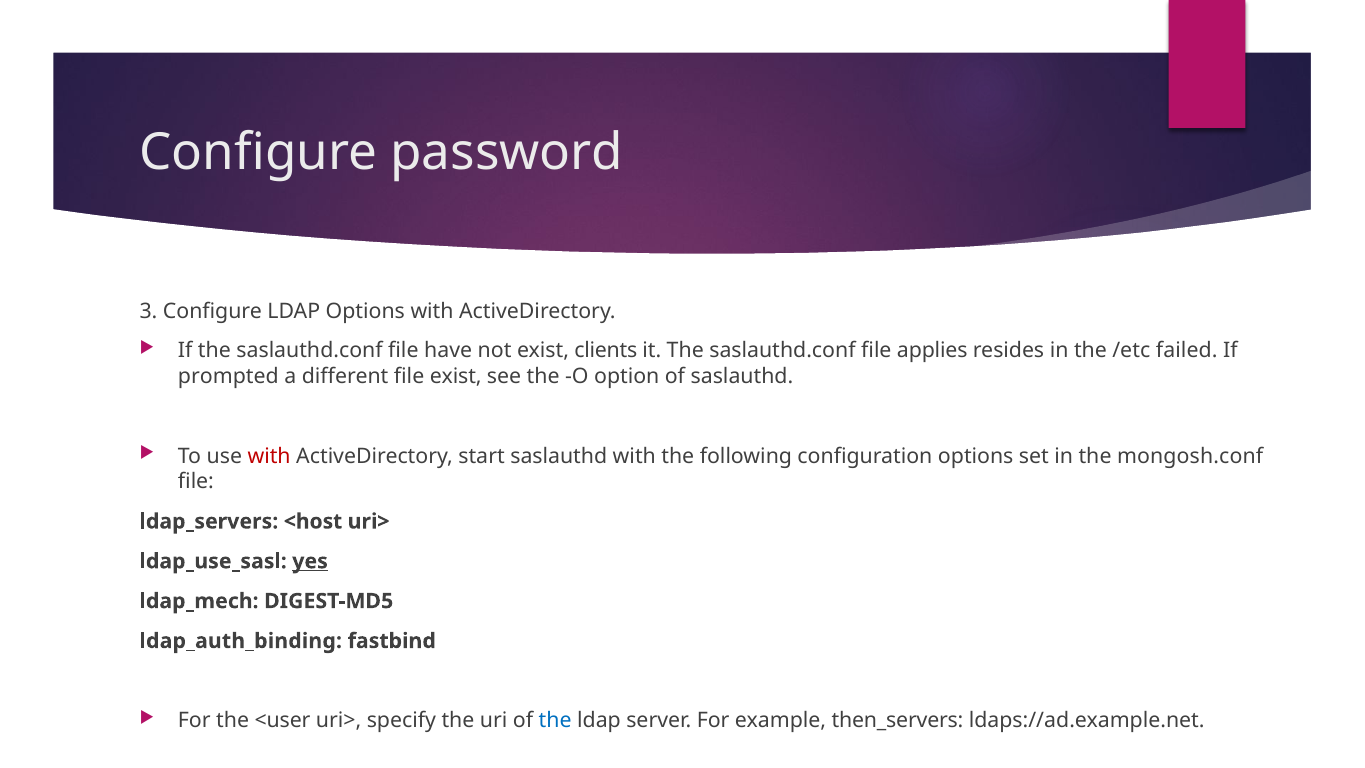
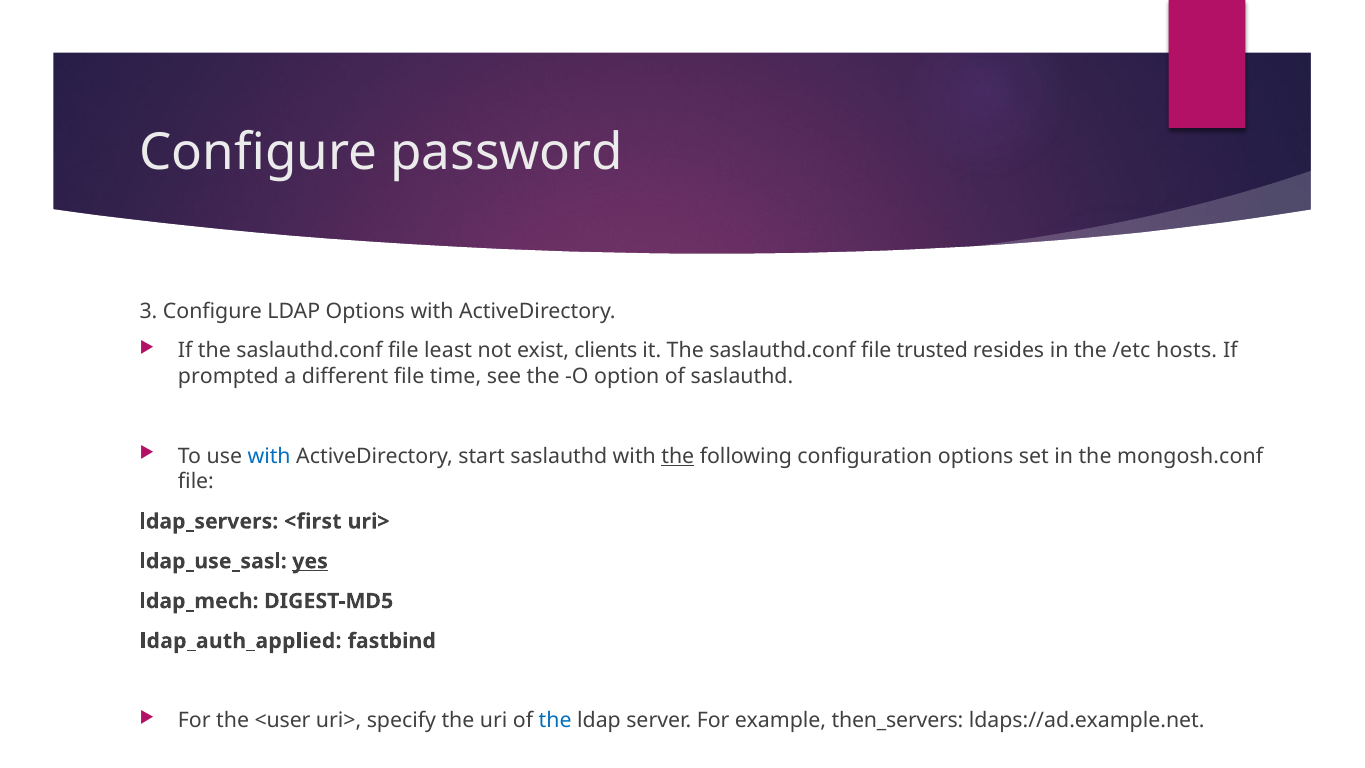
have: have -> least (448, 351)
applies: applies -> trusted (932, 351)
failed: failed -> hosts (1187, 351)
file exist: exist -> time (456, 376)
with colour: red -> blue (269, 456)
the underline: none -> present (678, 456)
<host: <host -> <first (313, 521)
ldap_auth_binding: ldap_auth_binding -> ldap_auth_applied (241, 641)
